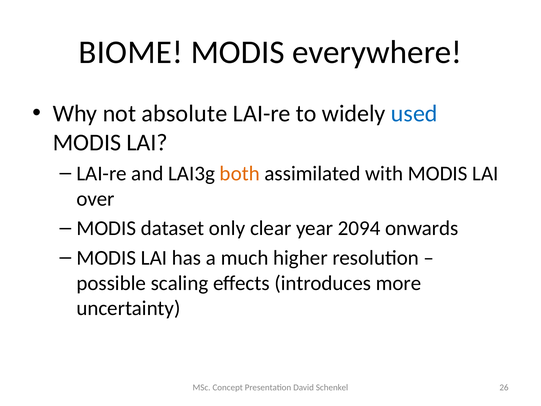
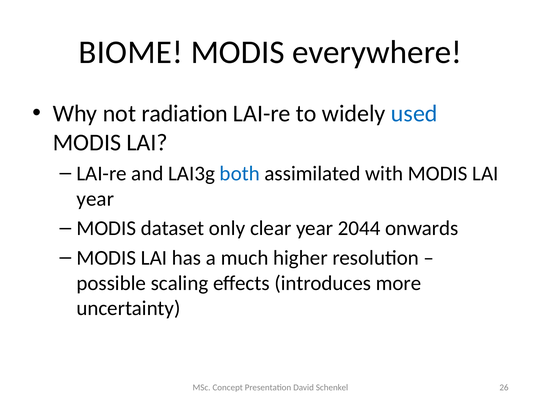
absolute: absolute -> radiation (185, 113)
both colour: orange -> blue (240, 173)
over: over -> year (95, 199)
2094: 2094 -> 2044 (359, 228)
